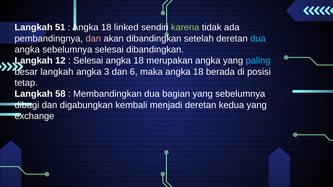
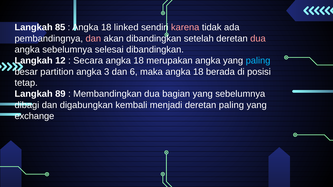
51: 51 -> 85 (60, 27)
karena colour: light green -> pink (185, 27)
dua colour: light blue -> pink (258, 39)
Selesai: Selesai -> Secara (88, 61)
besar langkah: langkah -> partition (57, 72)
58: 58 -> 89 (60, 94)
deretan kedua: kedua -> paling (231, 105)
